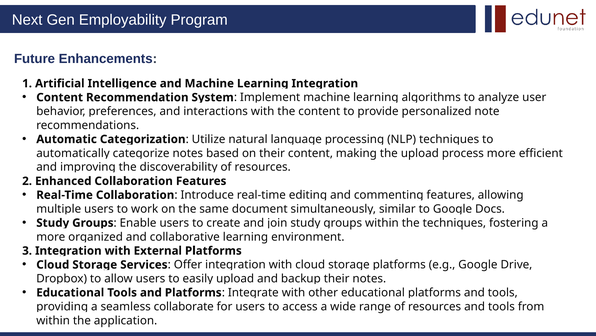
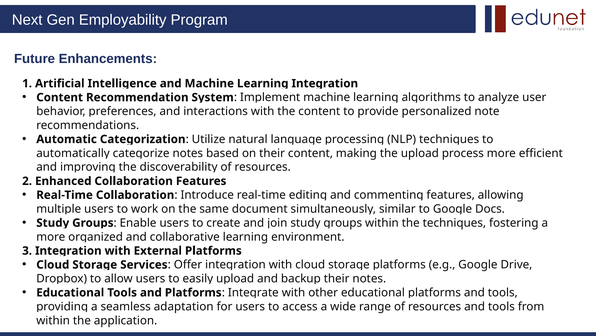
collaborate: collaborate -> adaptation (184, 306)
